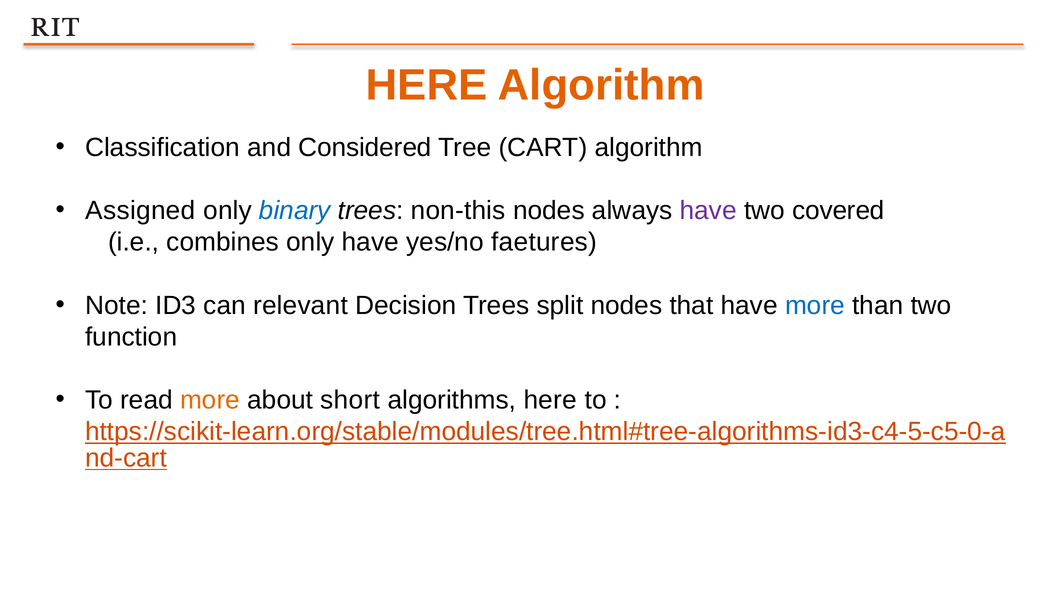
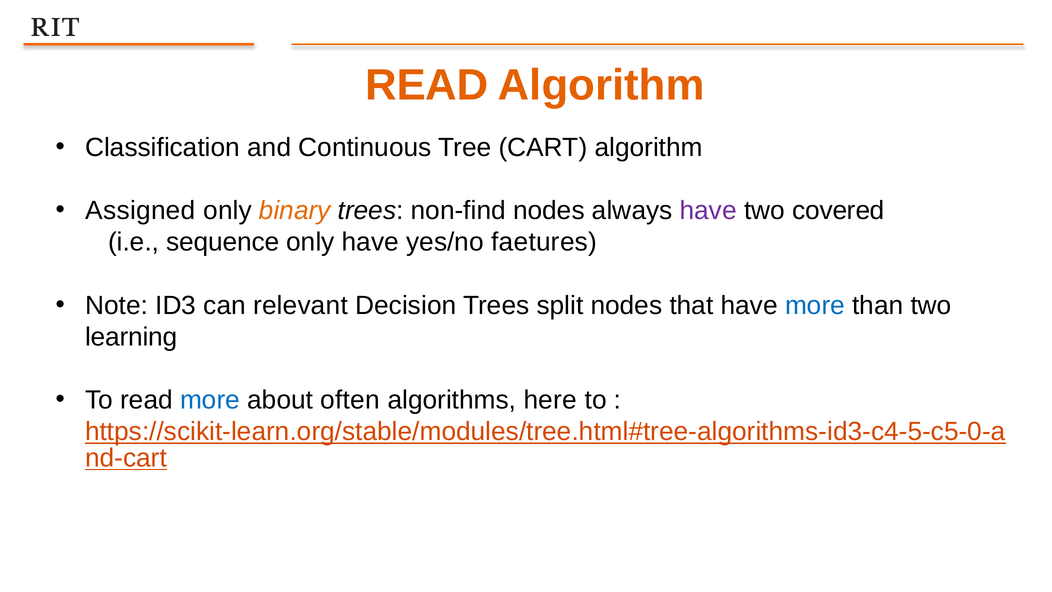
HERE: HERE -> READ (427, 85)
Considered: Considered -> Continuous (365, 147)
binary colour: blue -> orange (295, 211)
non-this: non-this -> non-find (458, 211)
combines: combines -> sequence (223, 242)
function: function -> learning (131, 337)
more colour: orange -> blue (210, 400)
short: short -> often (350, 400)
